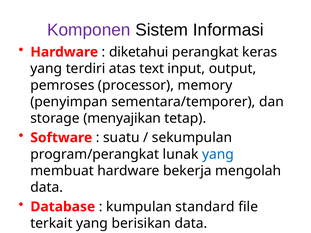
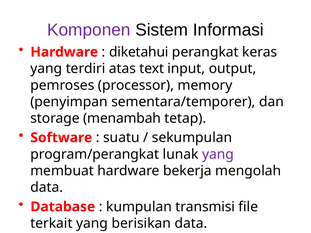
menyajikan: menyajikan -> menambah (122, 118)
yang colour: blue -> purple (218, 154)
standard: standard -> transmisi (205, 207)
